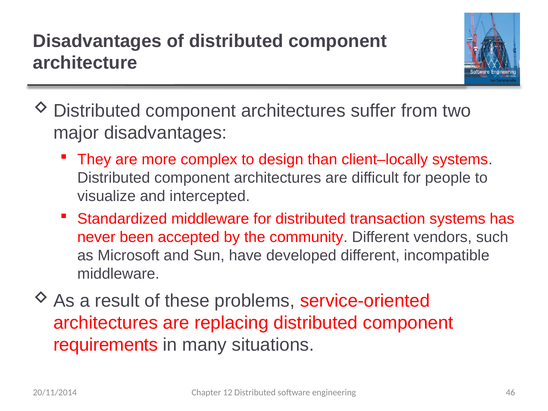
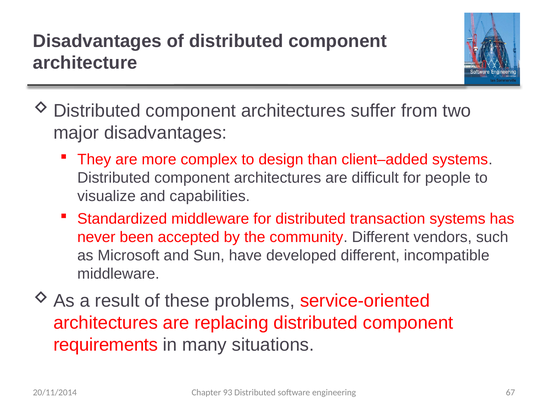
client–locally: client–locally -> client–added (385, 160)
intercepted: intercepted -> capabilities (210, 196)
12: 12 -> 93 (228, 392)
46: 46 -> 67 (510, 392)
